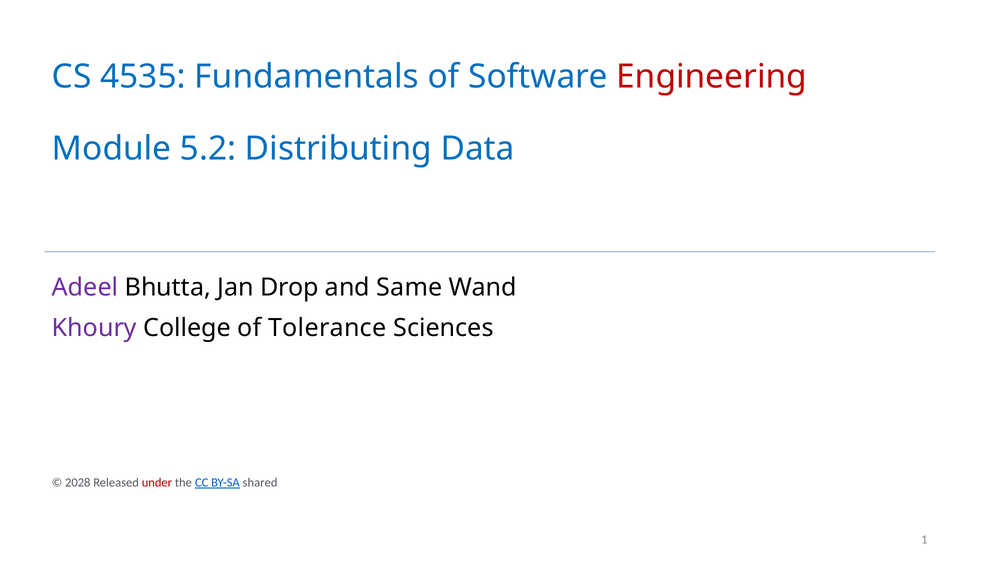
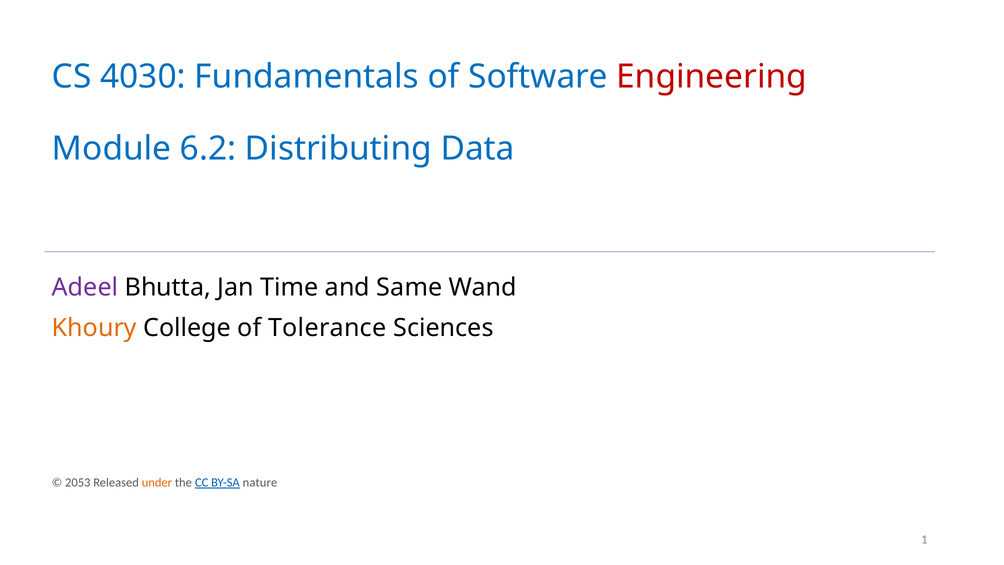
4535: 4535 -> 4030 (143, 76)
5.2: 5.2 -> 6.2 (208, 149)
Drop: Drop -> Time (289, 287)
Khoury colour: purple -> orange (94, 328)
2028: 2028 -> 2053 (78, 482)
under colour: red -> orange (157, 482)
shared: shared -> nature (260, 482)
